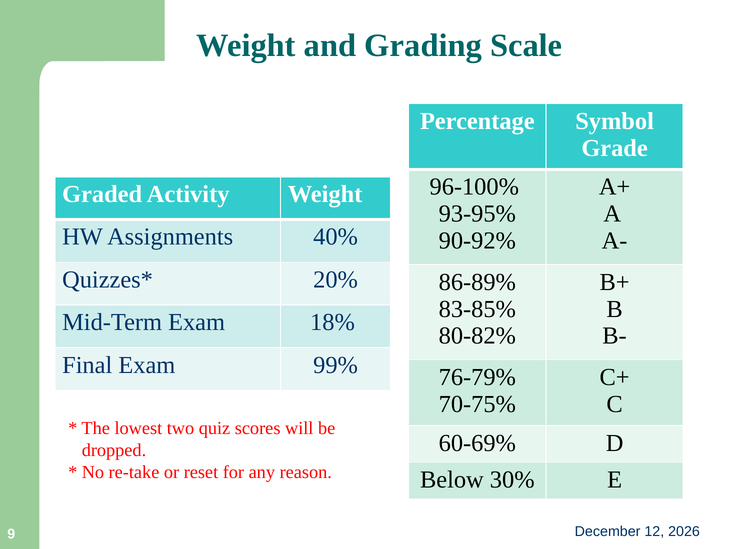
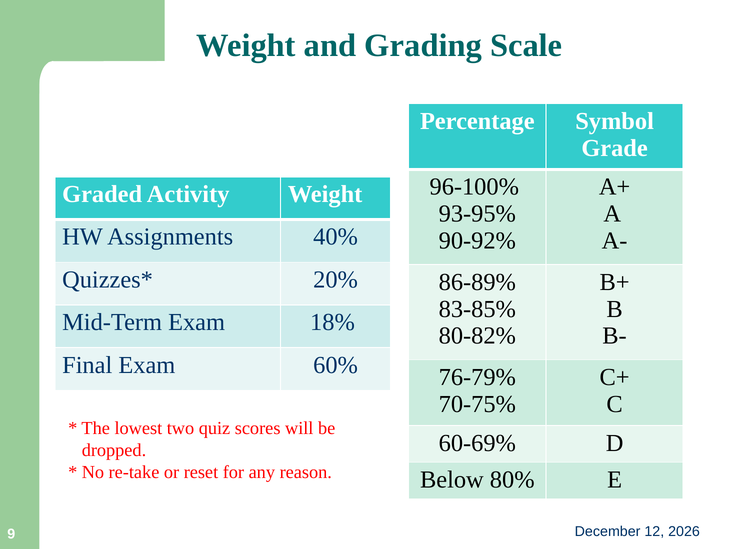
99%: 99% -> 60% (336, 365)
30%: 30% -> 80% (512, 480)
